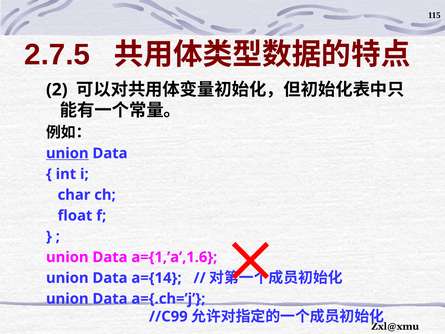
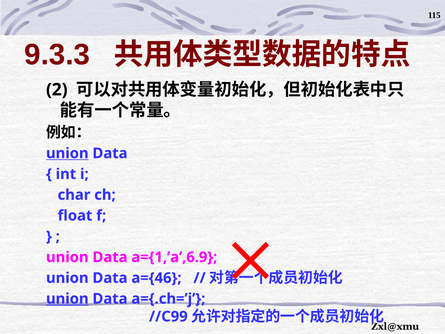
2.7.5: 2.7.5 -> 9.3.3 (57, 55)
a={1,’a’,1.6: a={1,’a’,1.6 -> a={1,’a’,6.9 (174, 257)
a={14: a={14 -> a={46 (156, 278)
union underline: none -> present (67, 299)
